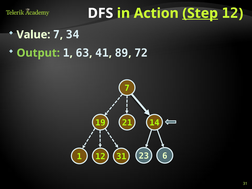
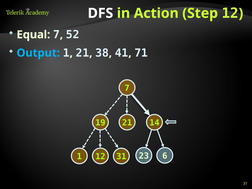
Step underline: present -> none (200, 13)
Value: Value -> Equal (33, 35)
34: 34 -> 52 (73, 35)
Output colour: light green -> light blue (38, 53)
63: 63 -> 21 (82, 53)
41: 41 -> 38 (102, 53)
89: 89 -> 41 (122, 53)
72: 72 -> 71 (141, 53)
